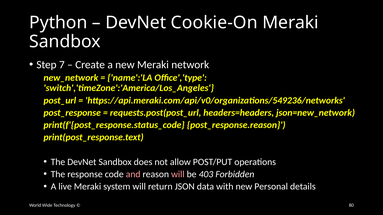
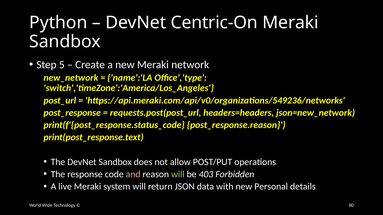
Cookie-On: Cookie-On -> Centric-On (214, 23)
7: 7 -> 5 (62, 65)
will colour: pink -> light green (178, 175)
